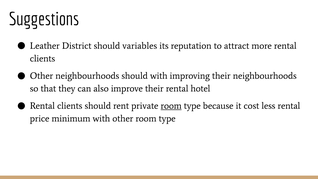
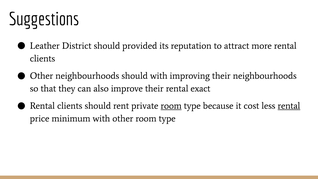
variables: variables -> provided (140, 46)
hotel: hotel -> exact (200, 88)
rental underline: none -> present (289, 106)
